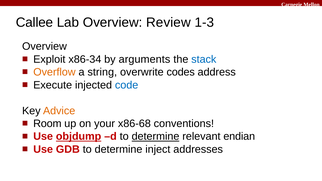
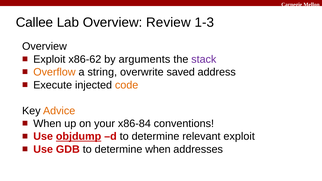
x86-34: x86-34 -> x86-62 (85, 59)
stack colour: blue -> purple (204, 59)
codes: codes -> saved (181, 72)
code colour: blue -> orange (127, 85)
Room: Room -> When (47, 124)
x86-68: x86-68 -> x86-84 (134, 124)
determine underline: present -> none (156, 137)
relevant endian: endian -> exploit (239, 137)
determine inject: inject -> when (158, 149)
